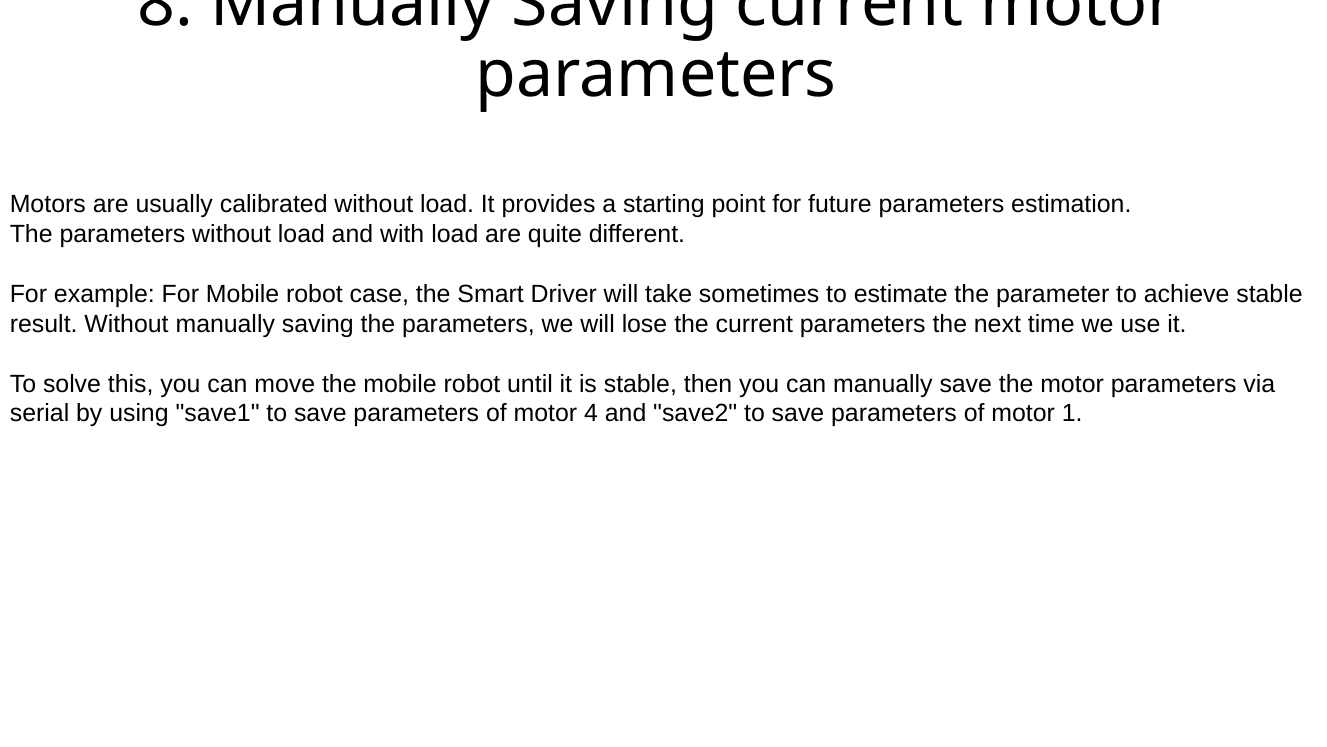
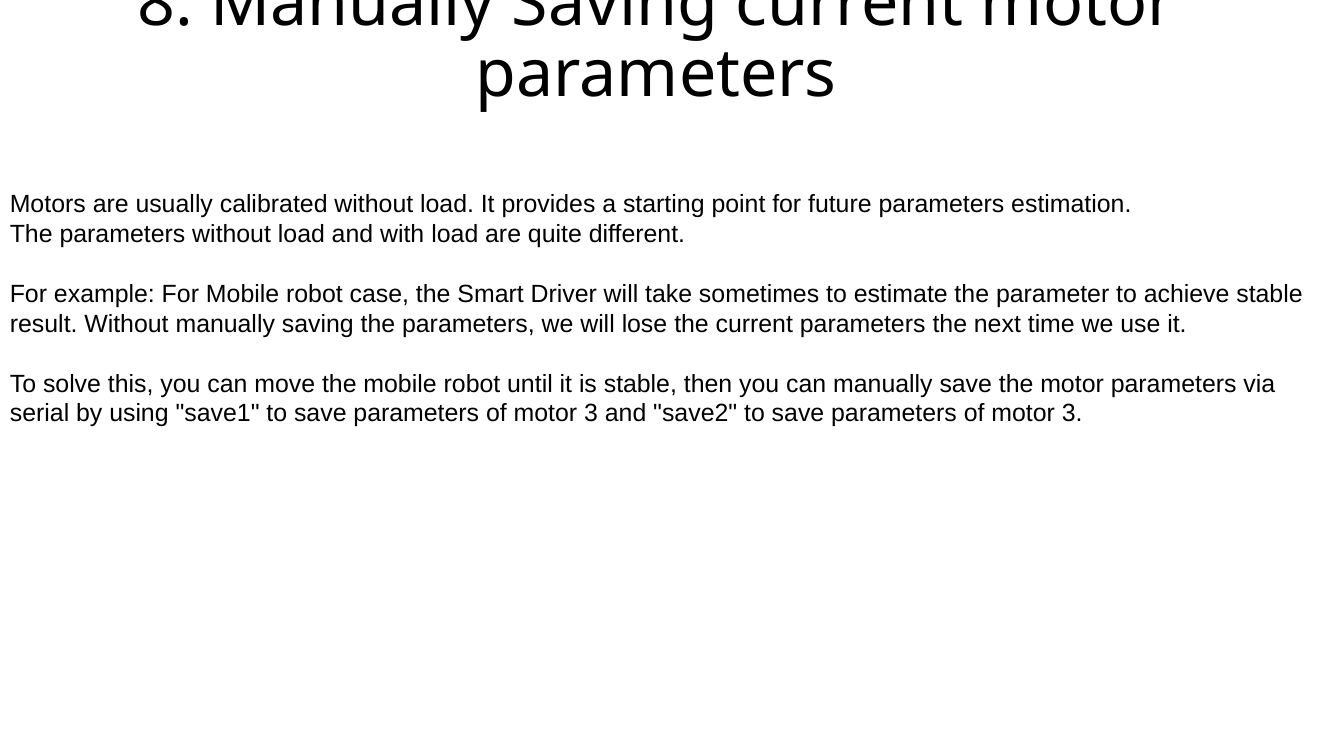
4: 4 -> 3 (591, 413)
1: 1 -> 3 (1072, 413)
